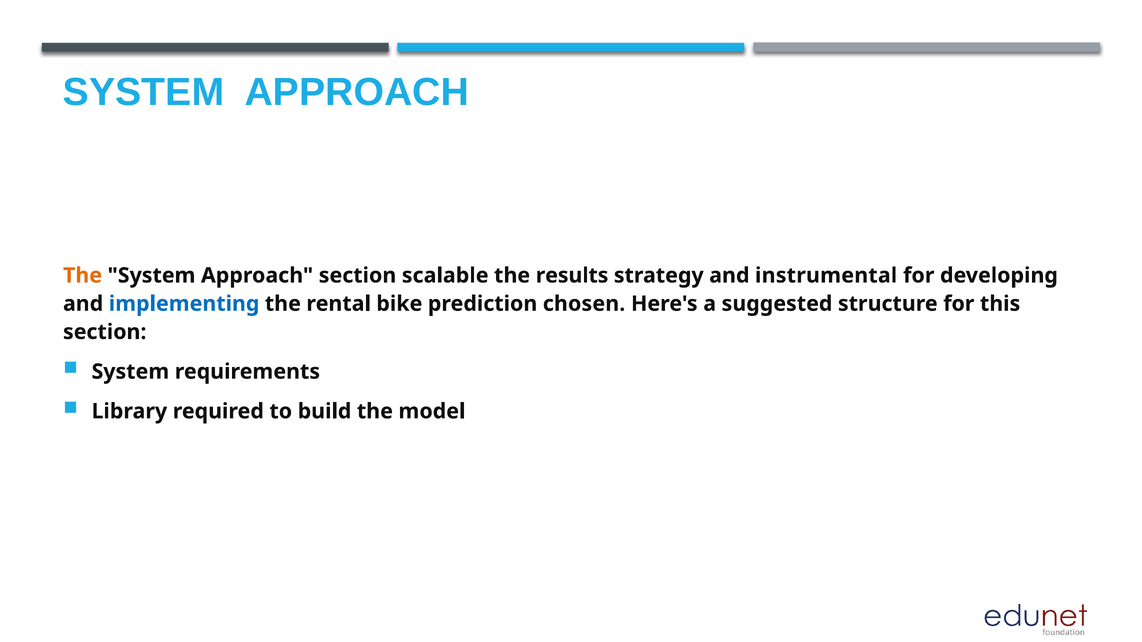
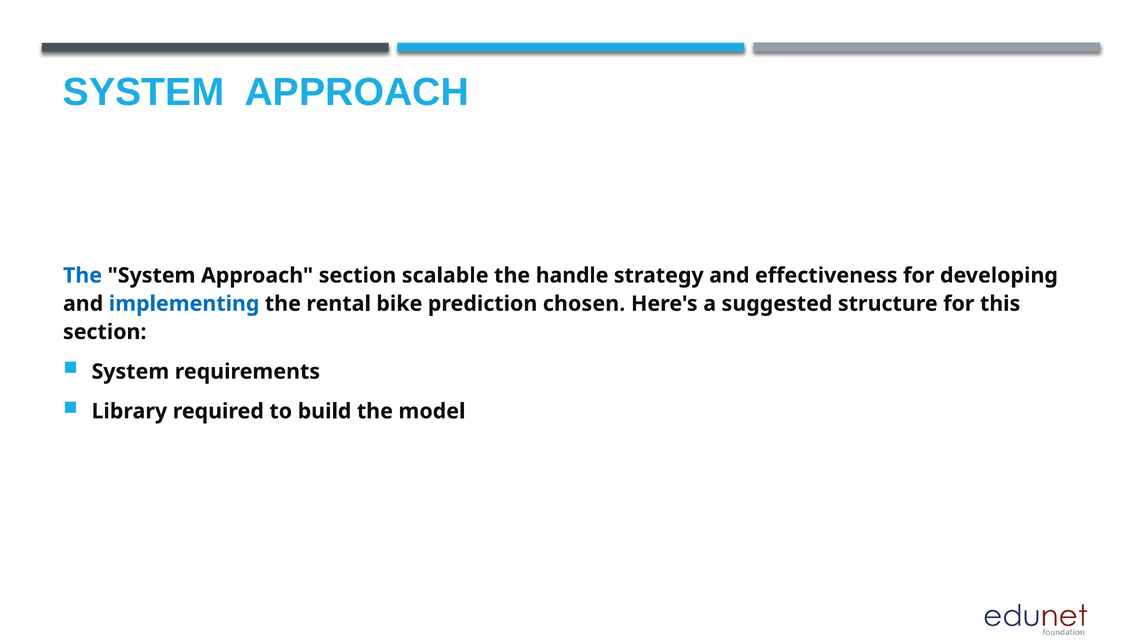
The colour: orange -> blue (83, 276)
results: results -> handle (572, 276)
instrumental: instrumental -> effectiveness (826, 276)
